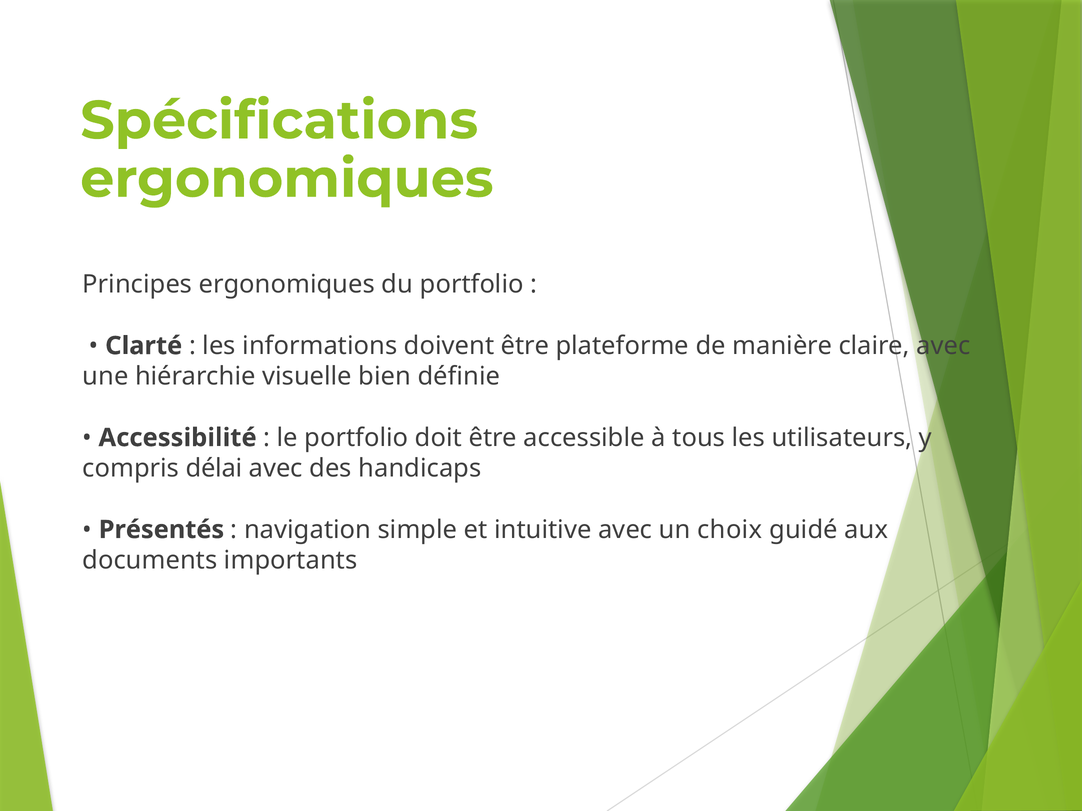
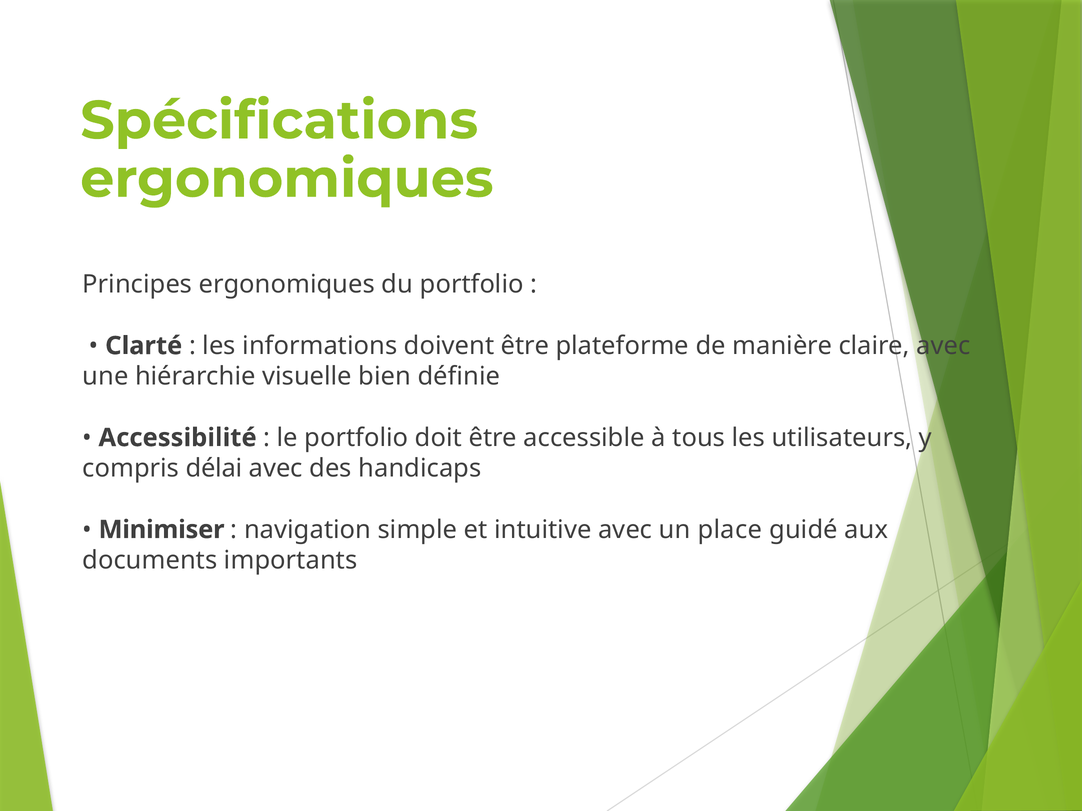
Présentés: Présentés -> Minimiser (162, 530)
choix: choix -> place (730, 530)
